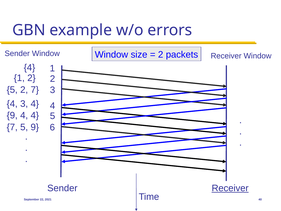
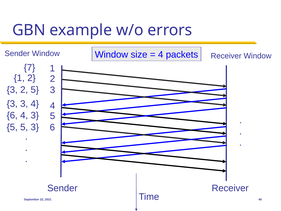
2: 2 -> 4 (161, 55)
4: 4 -> 7 (30, 67)
5: 5 -> 3 (12, 90)
2 7: 7 -> 5 (35, 90)
4: 4 -> 3 (12, 104)
9: 9 -> 6 (12, 115)
4: 4 -> 3 (35, 115)
7: 7 -> 5 (12, 127)
9: 9 -> 3 (35, 127)
Receiver underline: present -> none (230, 188)
